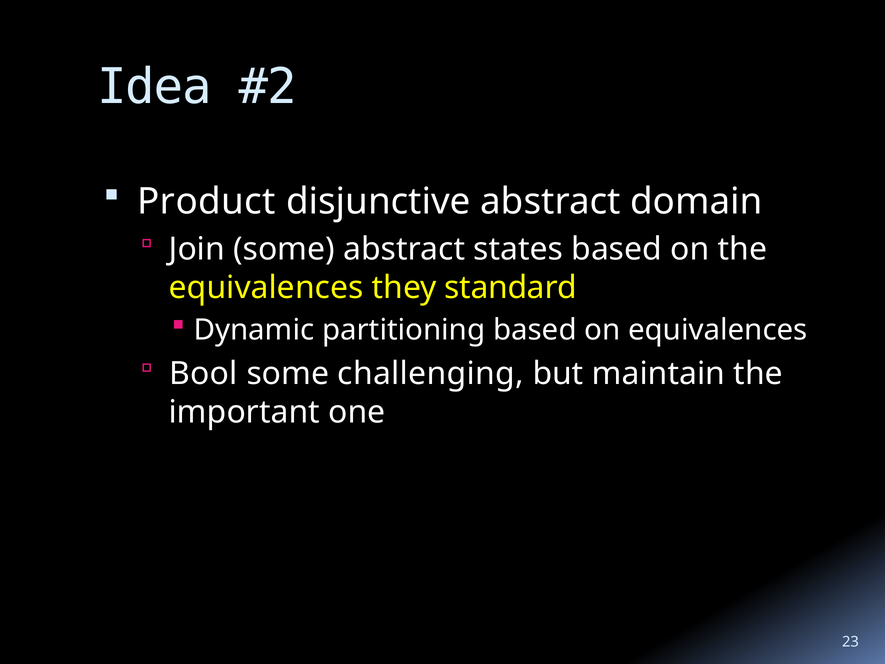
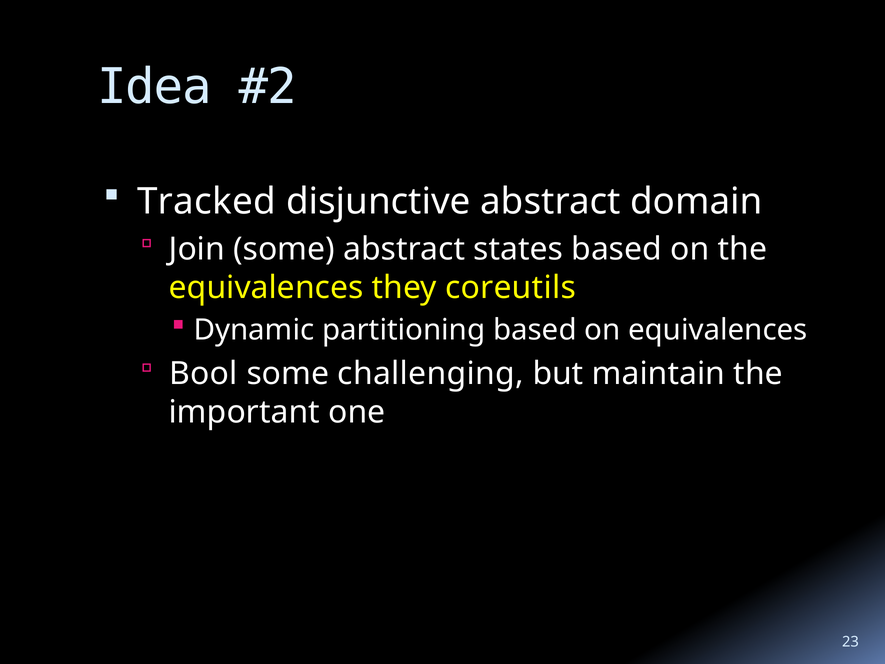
Product: Product -> Tracked (207, 202)
standard: standard -> coreutils (510, 287)
